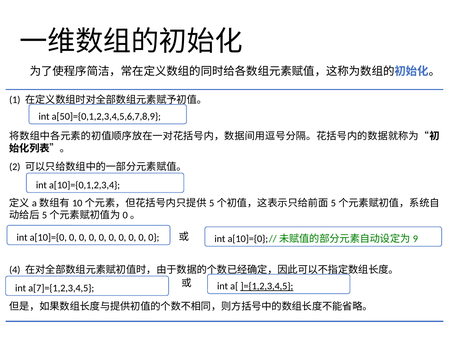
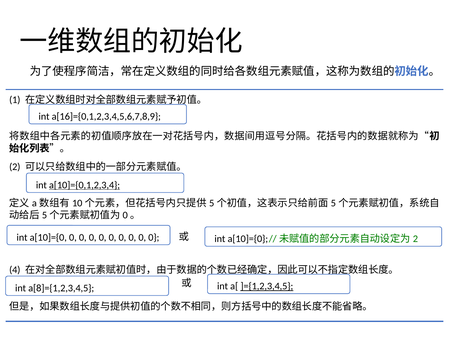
a[50]={0,1,2,3,4,5,6,7,8,9: a[50]={0,1,2,3,4,5,6,7,8,9 -> a[16]={0,1,2,3,4,5,6,7,8,9 (106, 116)
a[10]={0,1,2,3,4 underline: none -> present (85, 185)
9: 9 -> 2 (415, 239)
a[7]={1,2,3,4,5: a[7]={1,2,3,4,5 -> a[8]={1,2,3,4,5 (61, 288)
